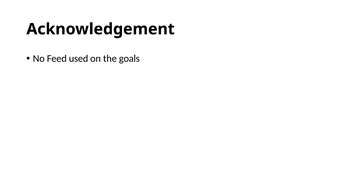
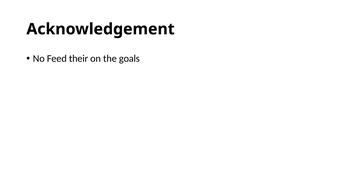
used: used -> their (79, 58)
